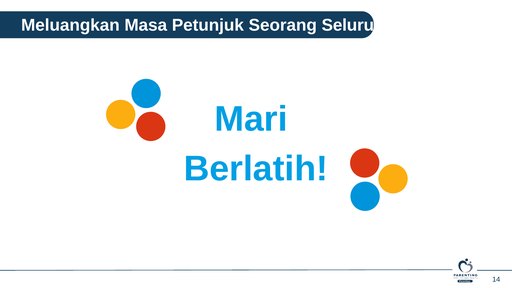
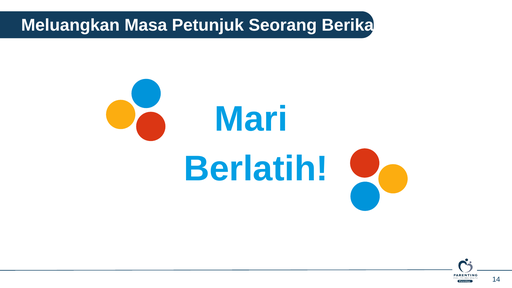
Seluruh: Seluruh -> Berikan (353, 25)
